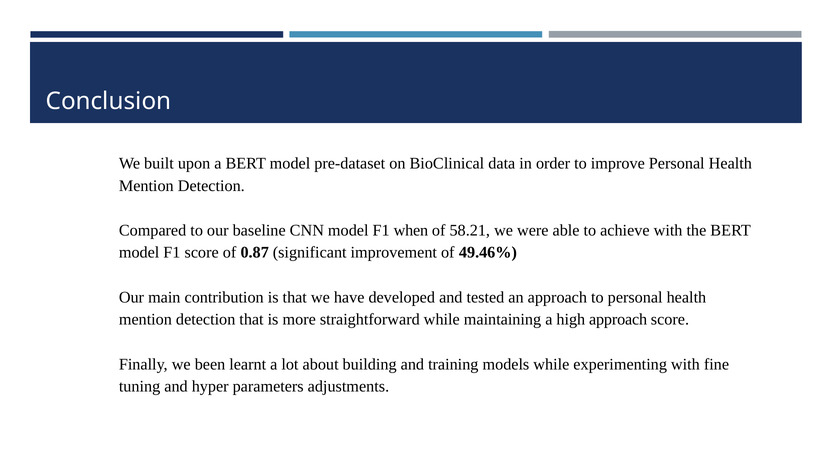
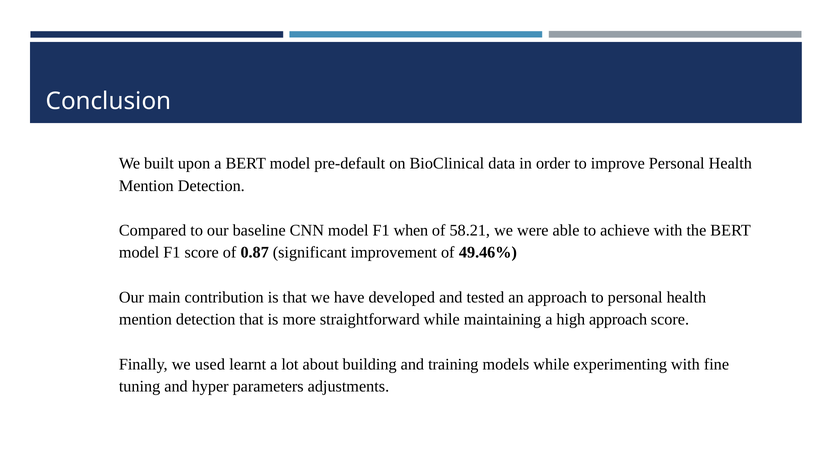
pre-dataset: pre-dataset -> pre-default (350, 163)
been: been -> used (210, 364)
